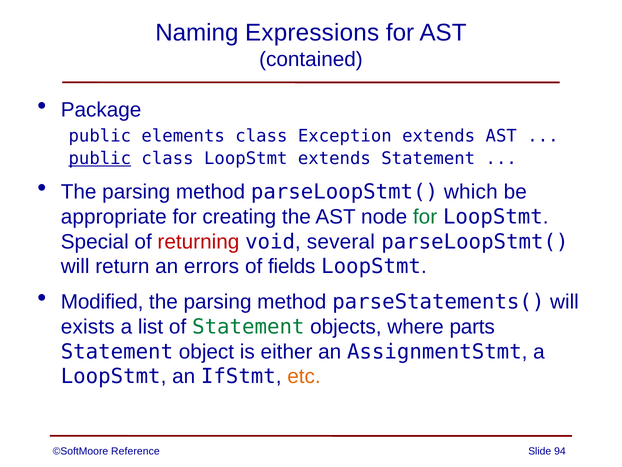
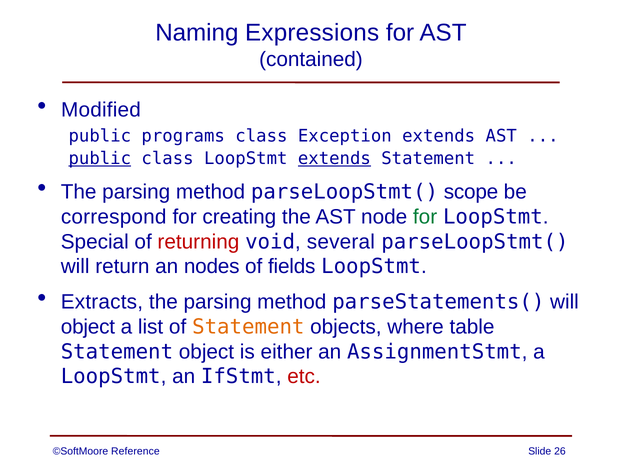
Package: Package -> Modified (101, 110)
elements: elements -> programs (183, 136)
extends underline: none -> present (334, 158)
which: which -> scope (471, 192)
appropriate: appropriate -> correspond (114, 217)
errors: errors -> nodes (212, 266)
Modified: Modified -> Extracts (102, 302)
exists: exists -> object (88, 326)
Statement colour: green -> orange (248, 326)
parts: parts -> table (472, 326)
etc colour: orange -> red (304, 376)
94: 94 -> 26 (560, 451)
